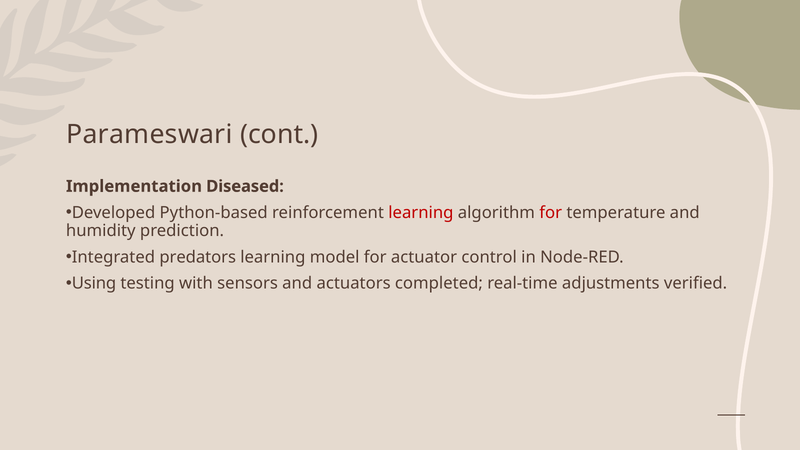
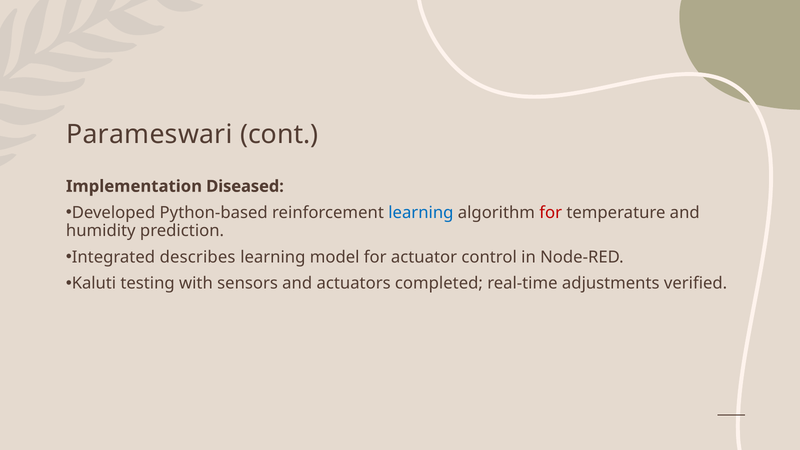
learning colour: red -> blue (421, 213)
predators: predators -> describes (198, 257)
Using: Using -> Kaluti (94, 283)
